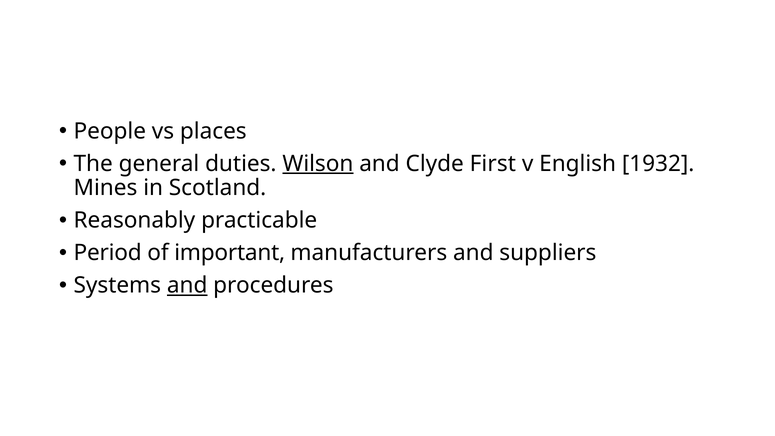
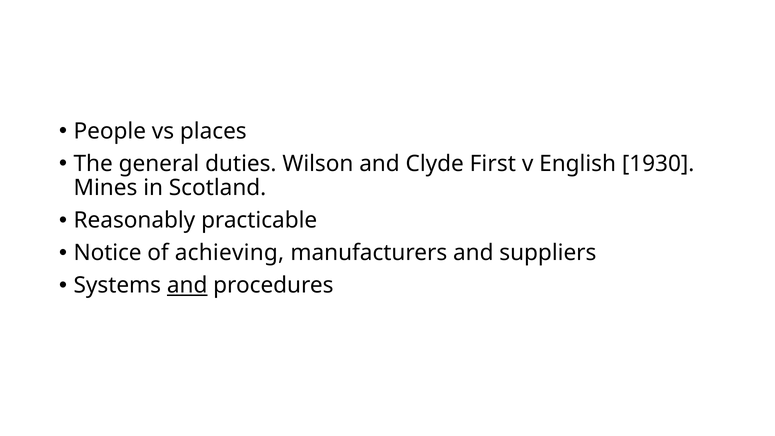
Wilson underline: present -> none (318, 164)
1932: 1932 -> 1930 (658, 164)
Period: Period -> Notice (108, 253)
important: important -> achieving (229, 253)
